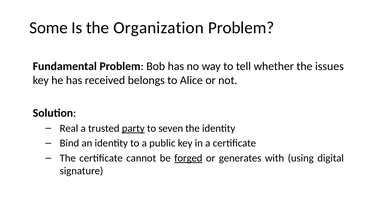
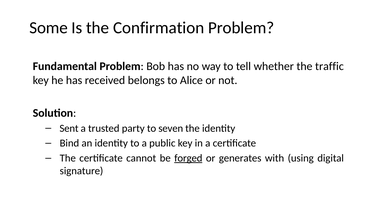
Organization: Organization -> Confirmation (159, 28)
issues: issues -> traffic (329, 66)
Real: Real -> Sent (69, 129)
party underline: present -> none (133, 129)
